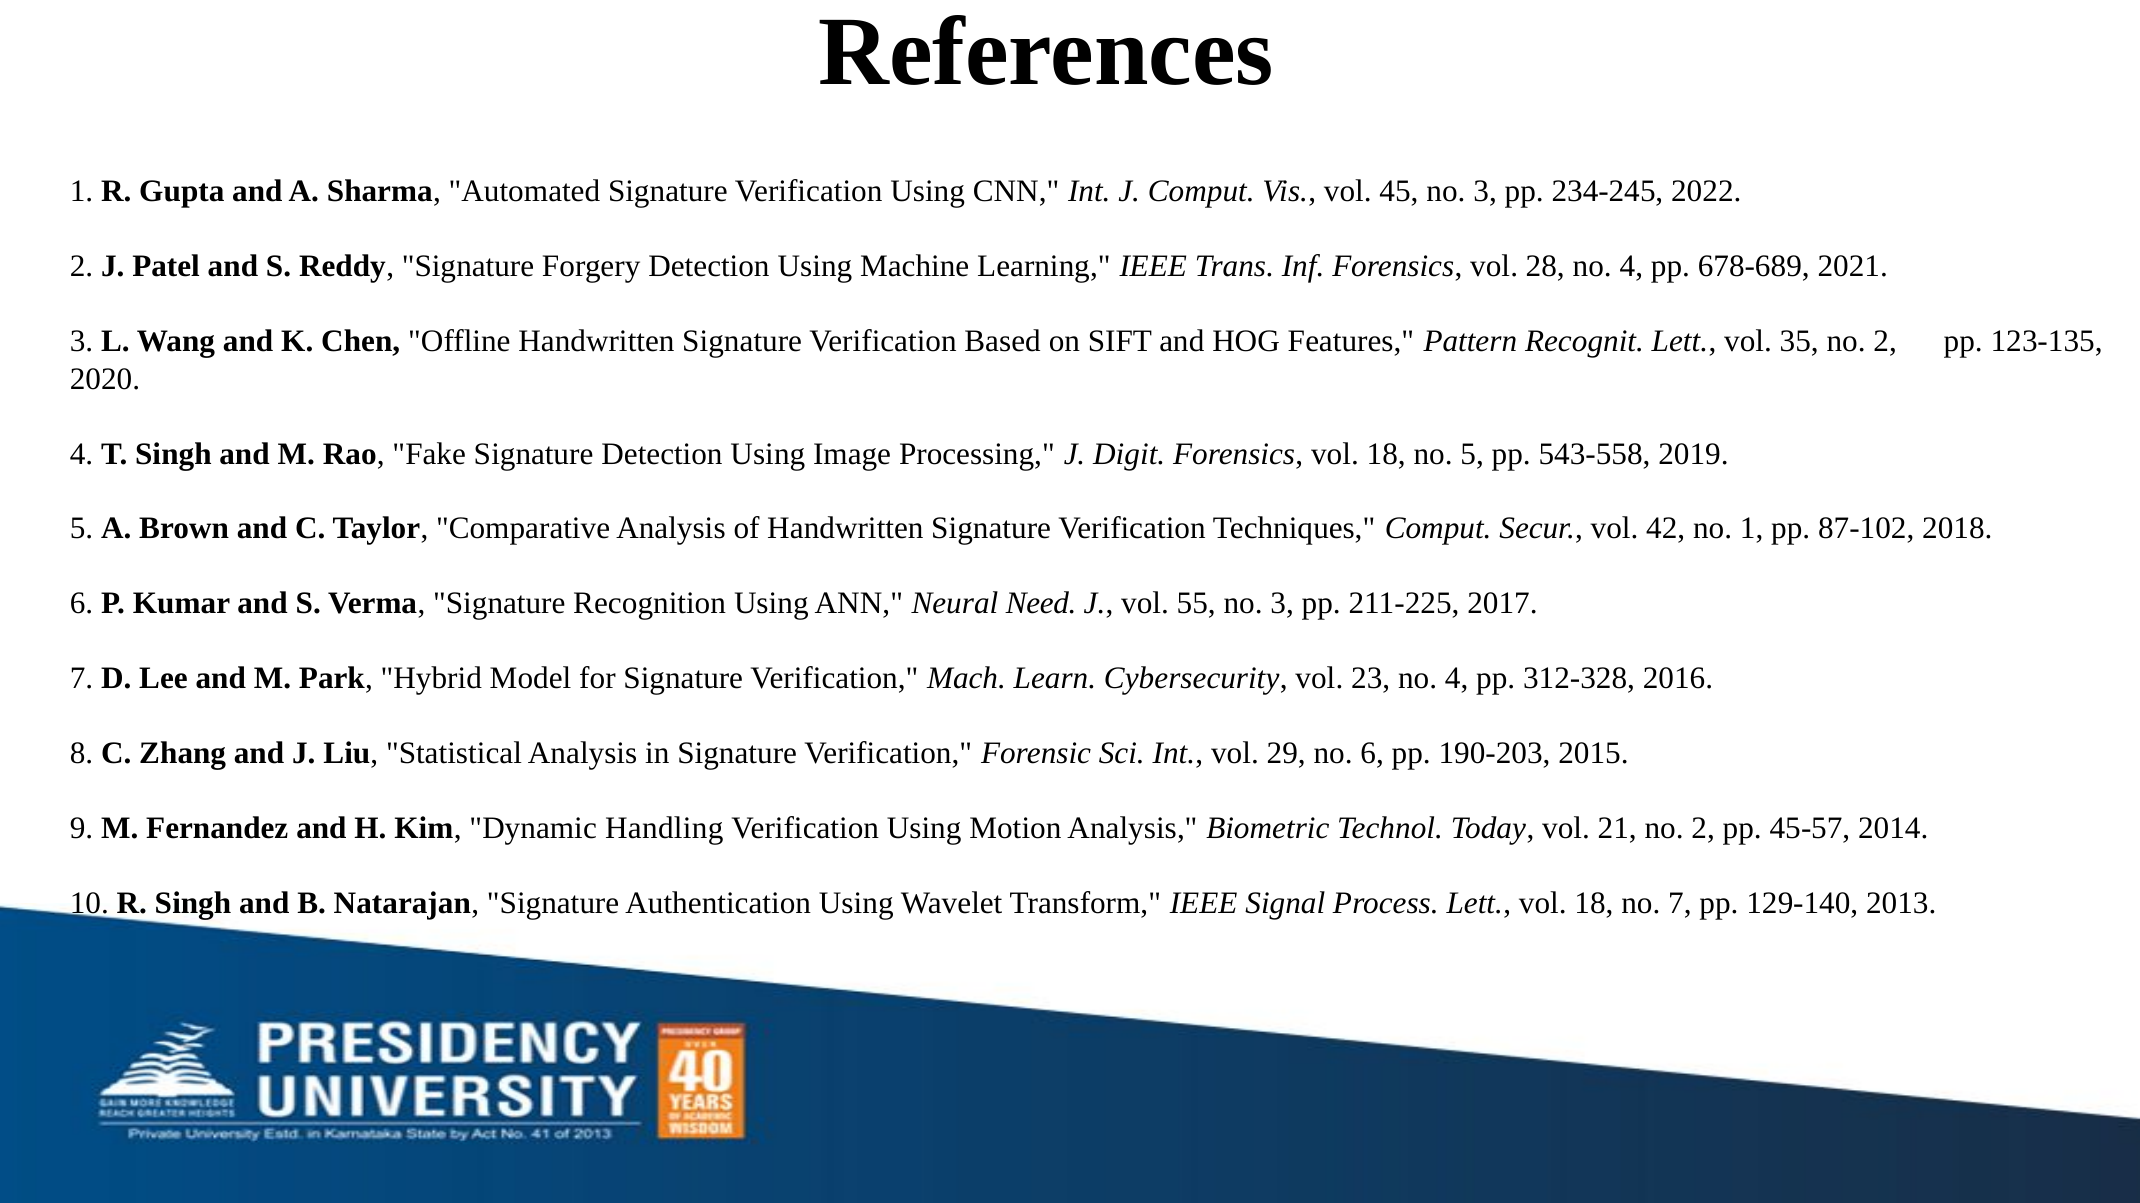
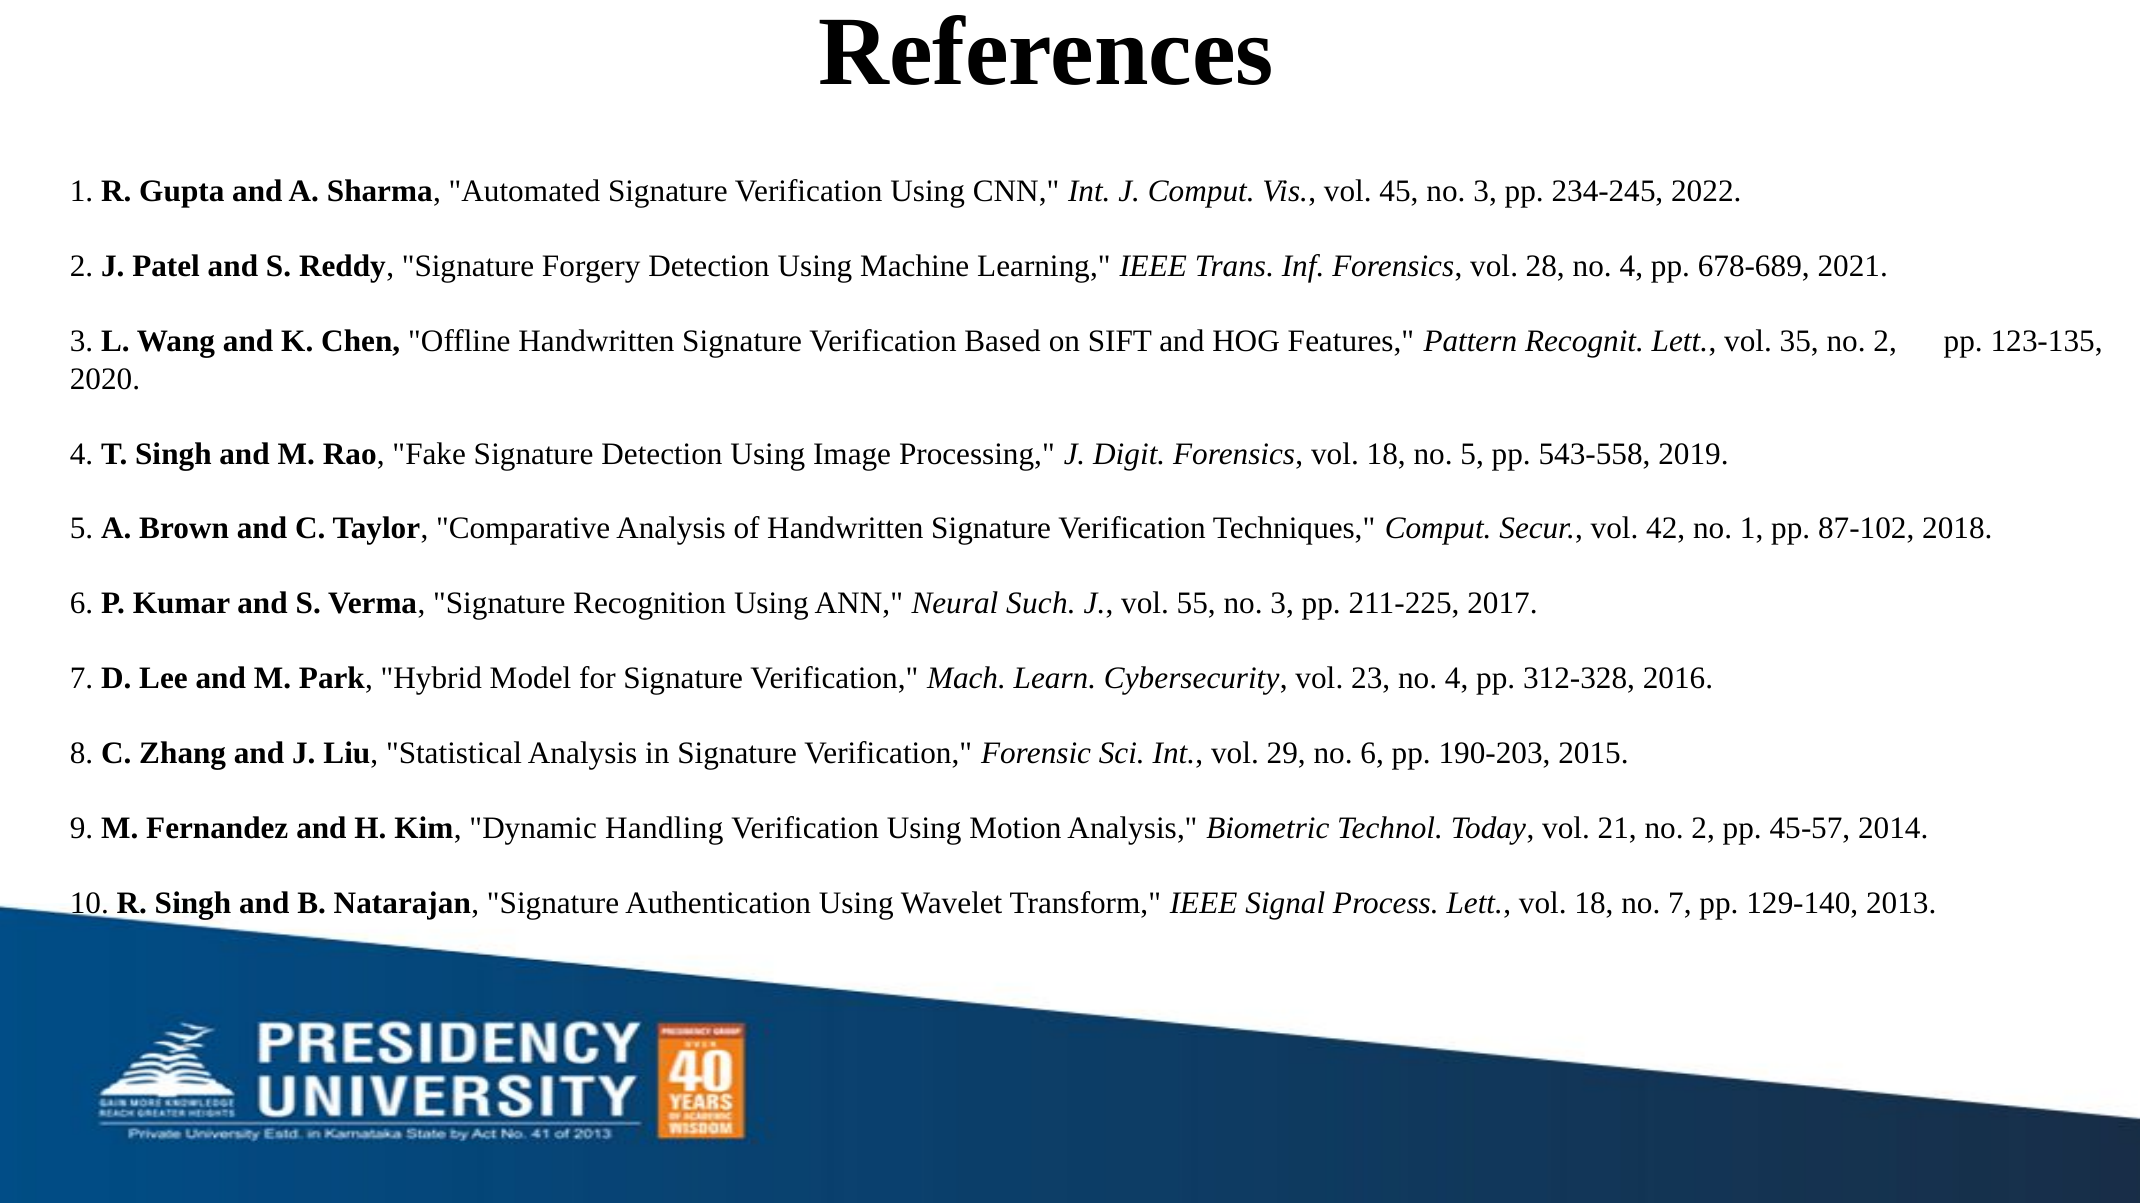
Need: Need -> Such (1041, 604)
